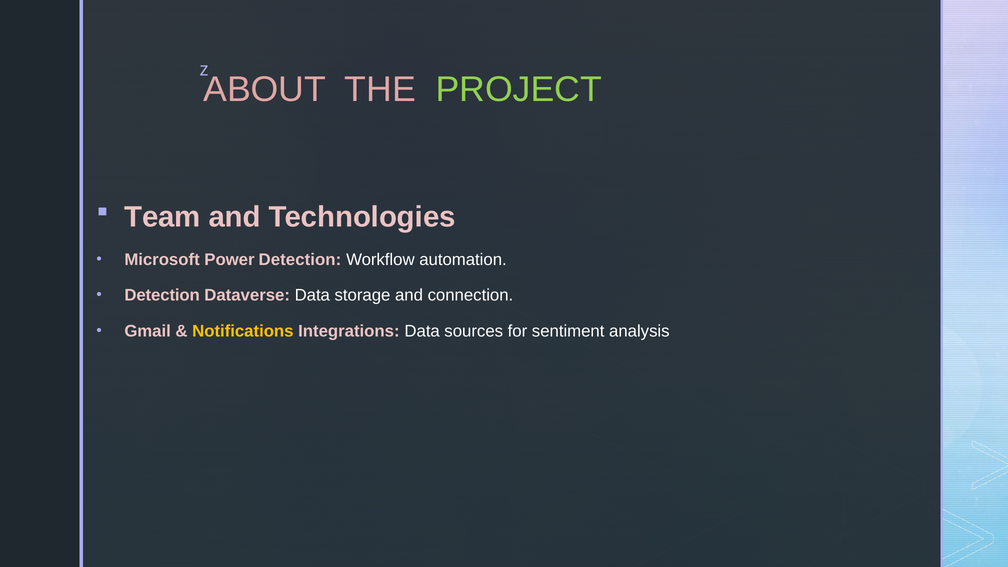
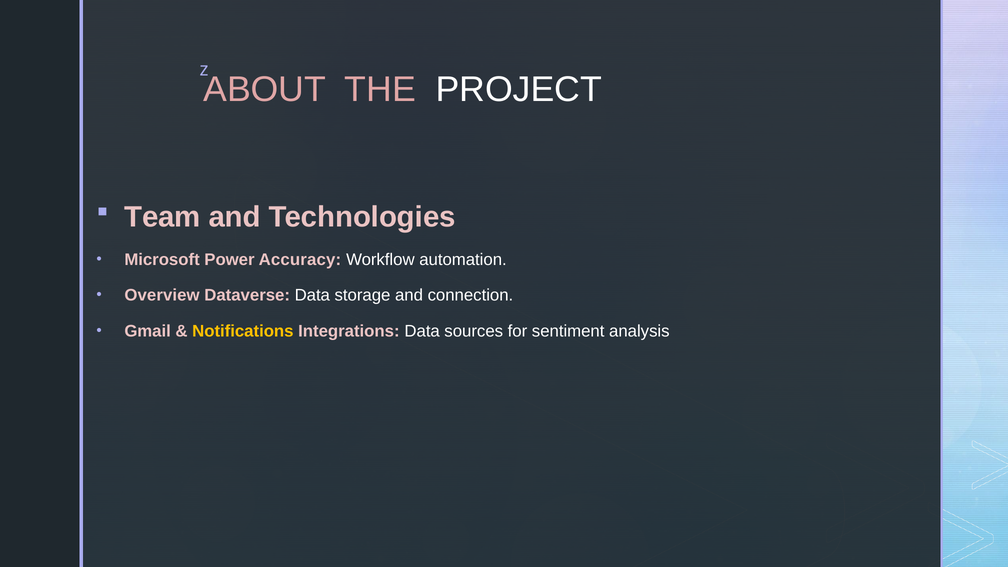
PROJECT colour: light green -> white (519, 90)
Power Detection: Detection -> Accuracy (300, 260)
Detection: Detection -> Overview (162, 295)
